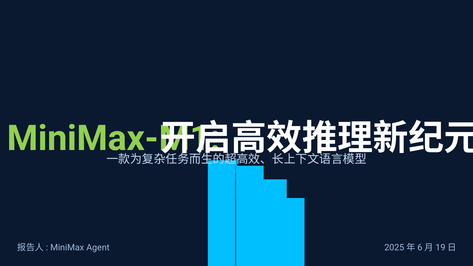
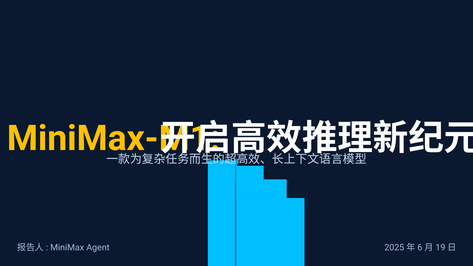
MiniMax-M1 colour: light green -> yellow (113, 138)
